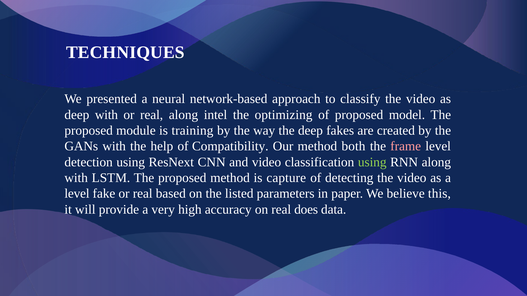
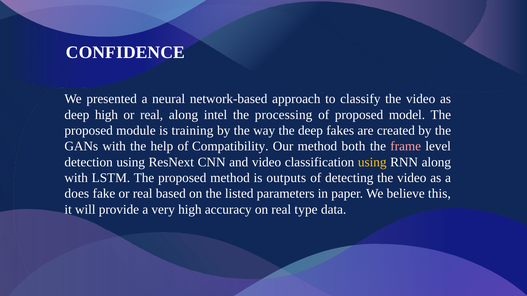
TECHNIQUES: TECHNIQUES -> CONFIDENCE (125, 52)
deep with: with -> high (106, 115)
optimizing: optimizing -> processing (284, 115)
using colour: light green -> yellow (372, 162)
capture: capture -> outputs (286, 178)
level: level -> does (77, 194)
does: does -> type (306, 210)
